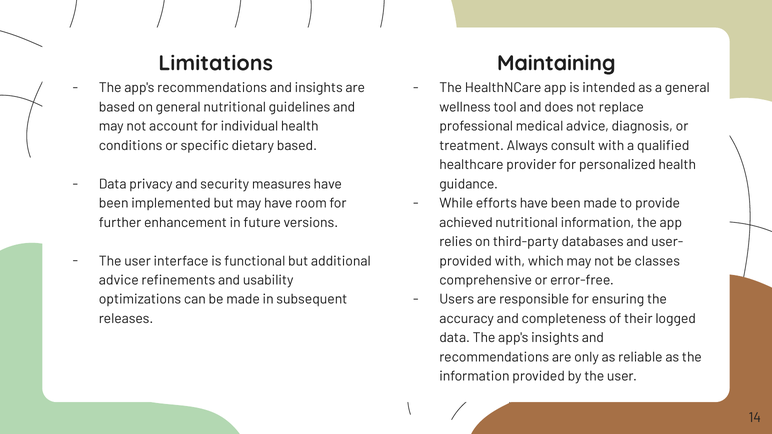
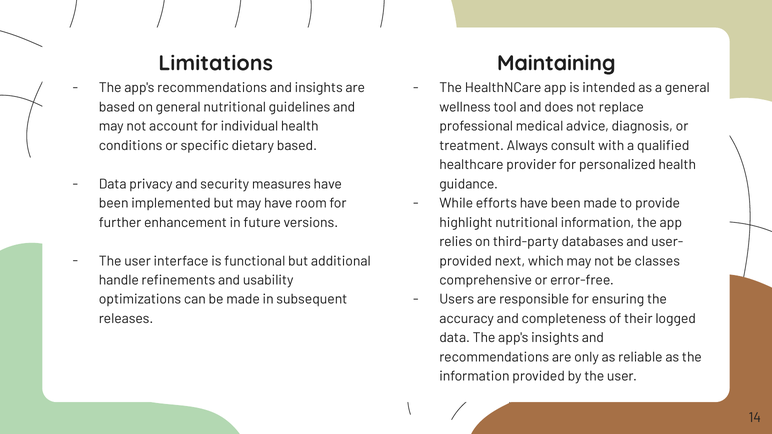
achieved: achieved -> highlight (466, 223)
provided with: with -> next (510, 261)
advice: advice -> handle (119, 280)
